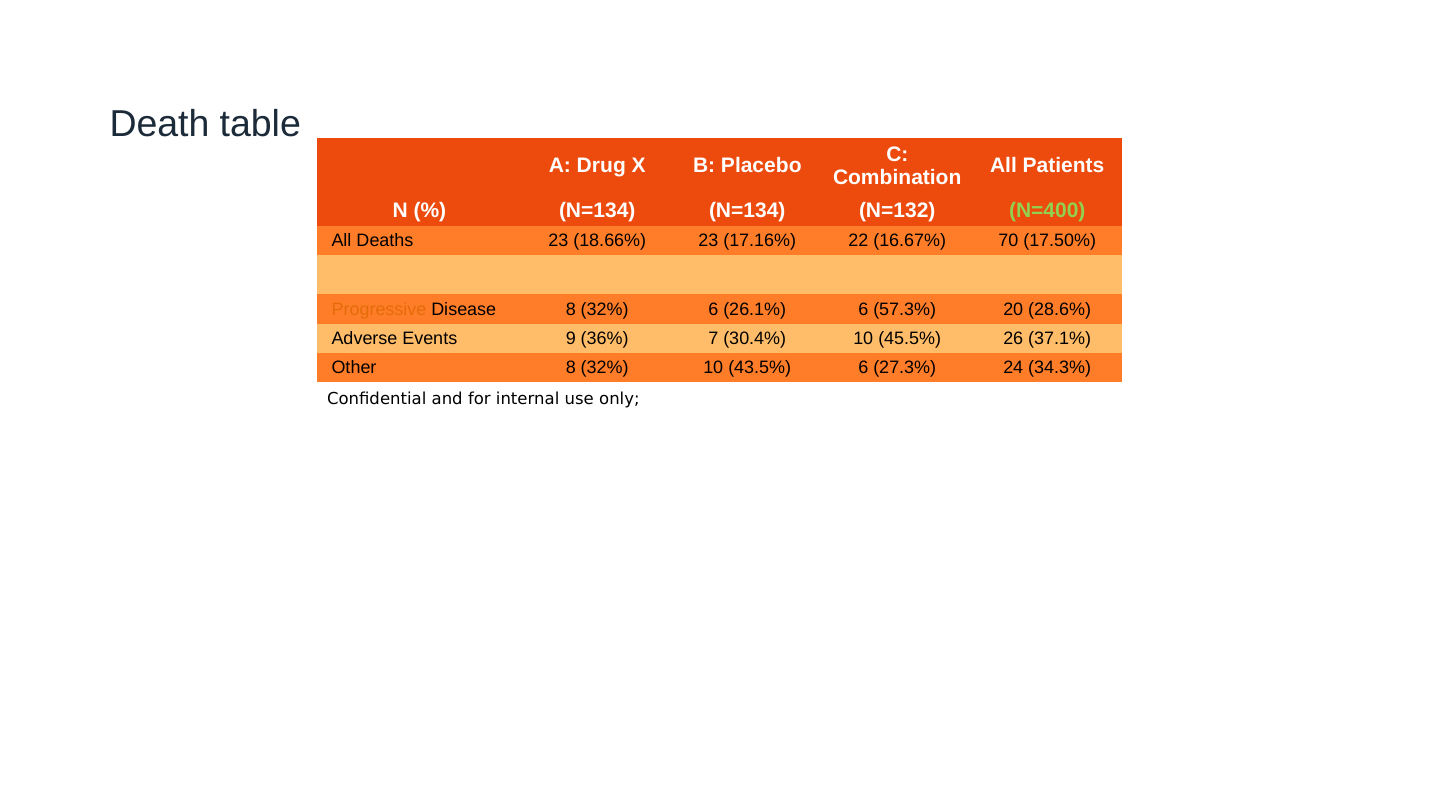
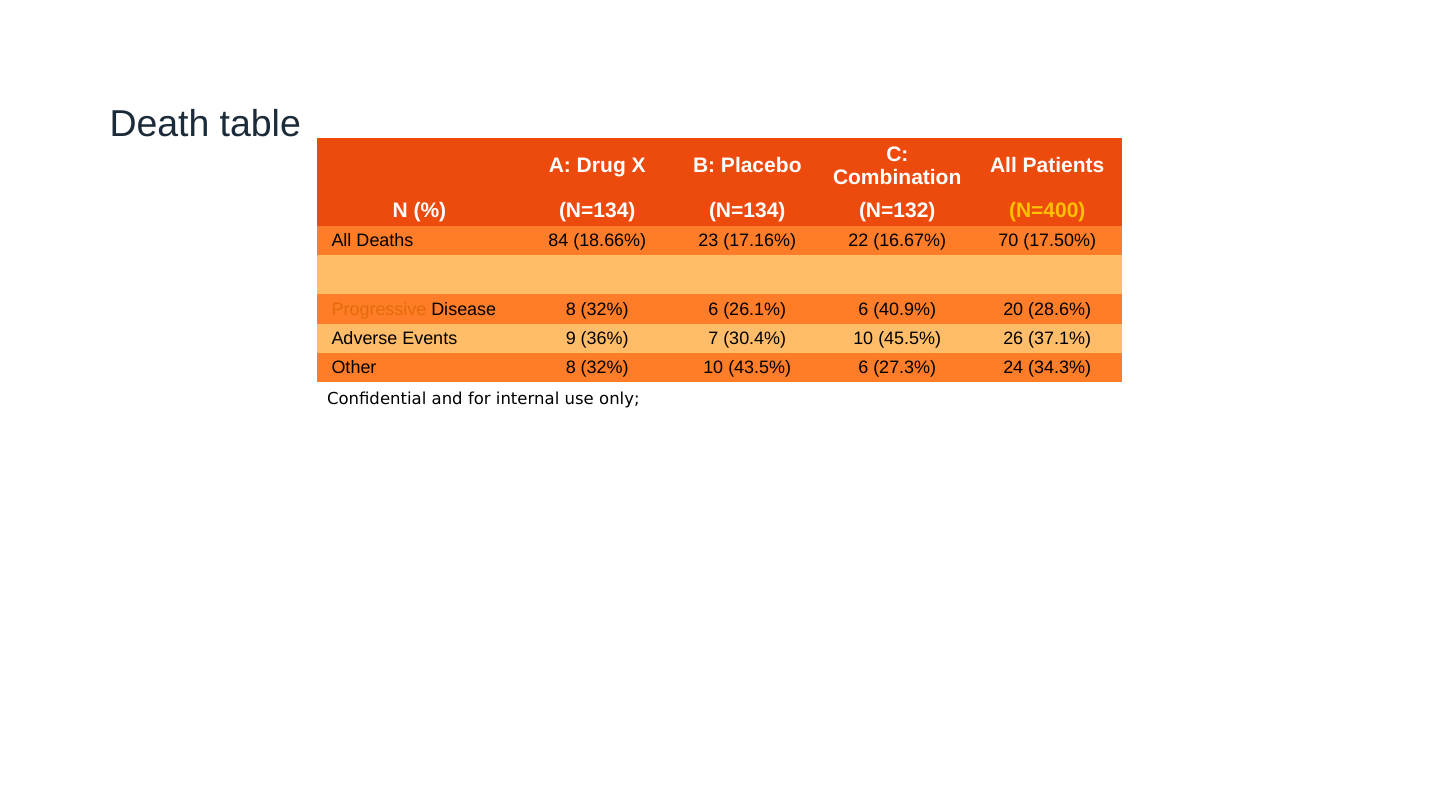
N=400 colour: light green -> yellow (1047, 210)
Deaths 23: 23 -> 84 (558, 241)
57.3%: 57.3% -> 40.9% (905, 309)
